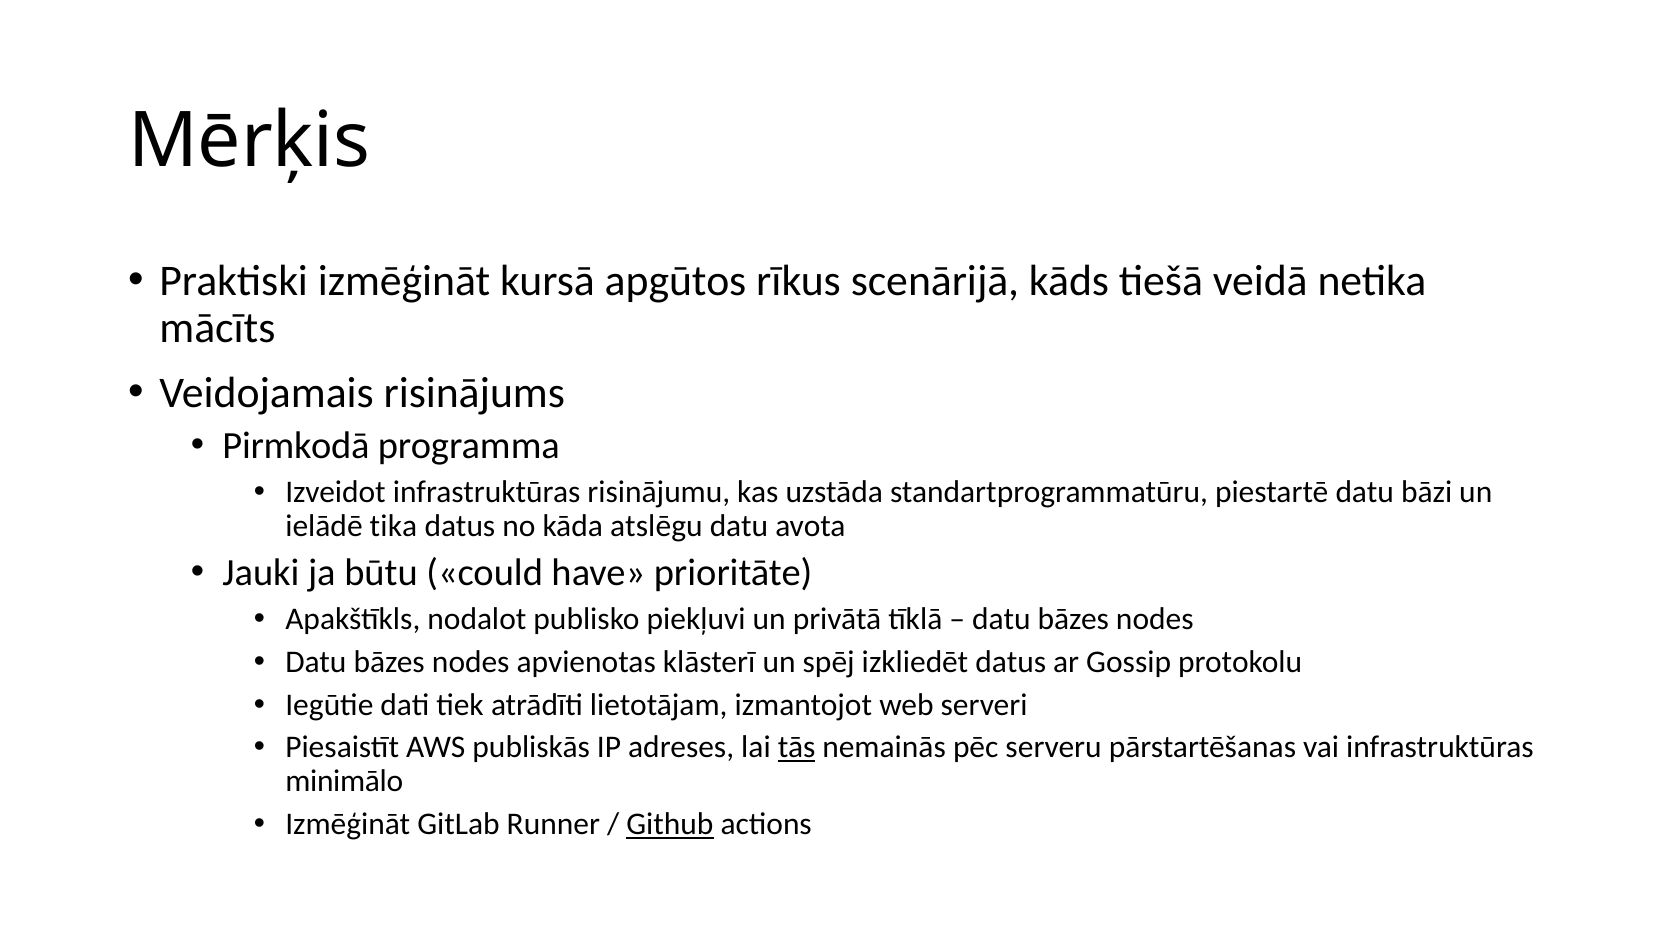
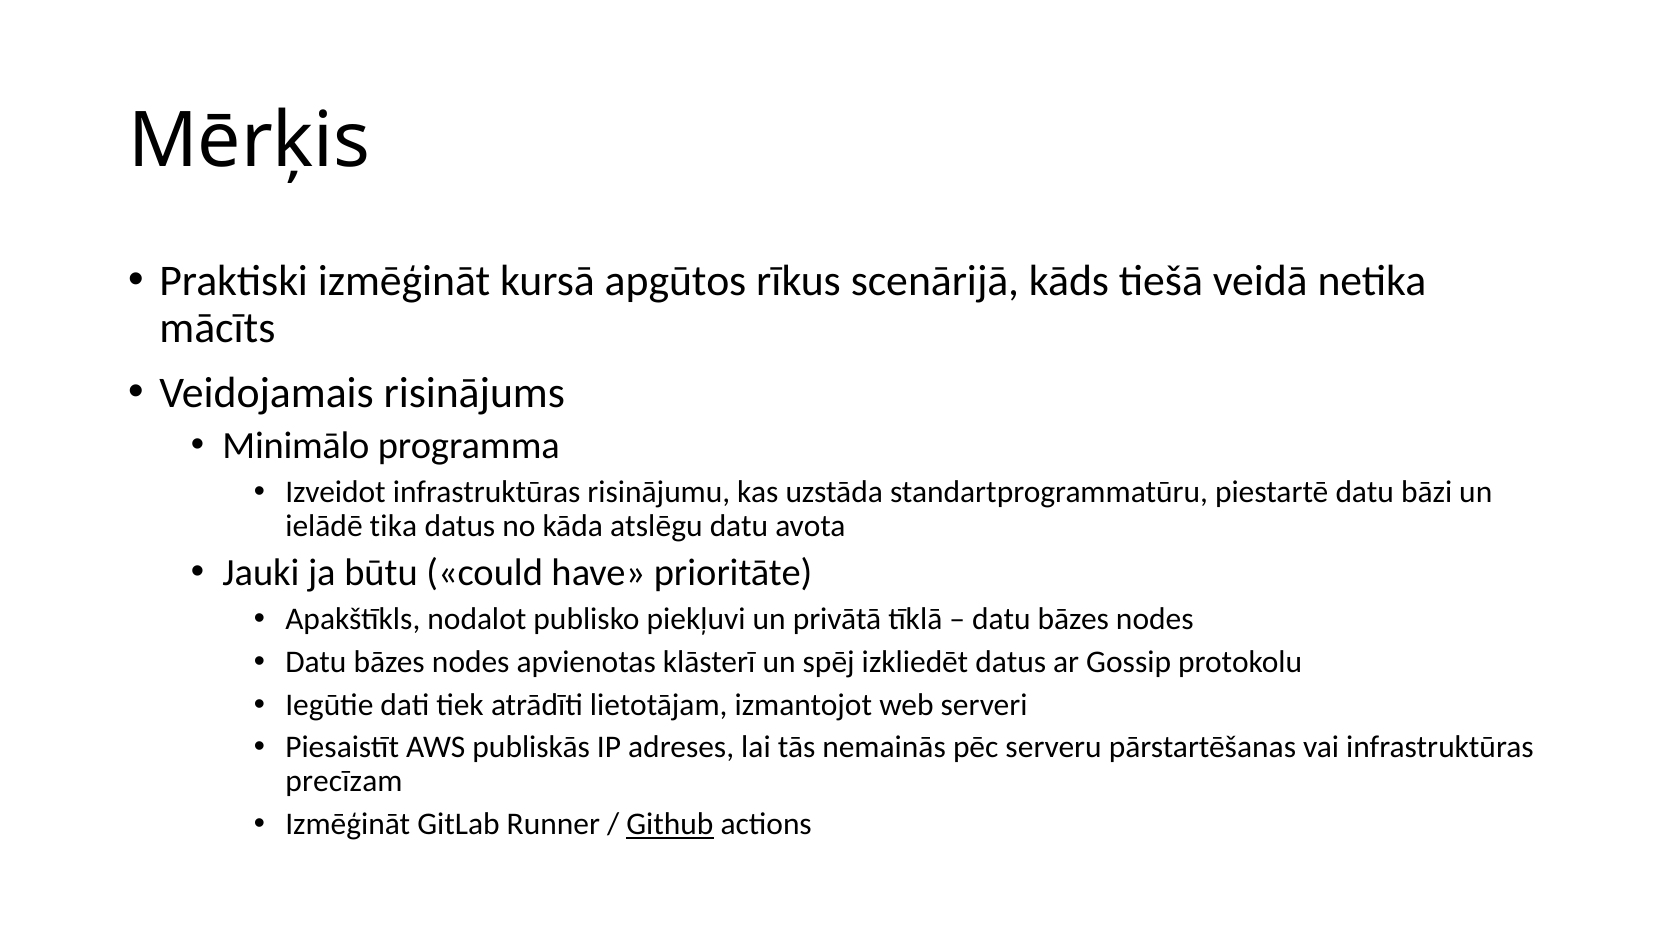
Pirmkodā: Pirmkodā -> Minimālo (296, 446)
tās underline: present -> none (797, 748)
minimālo: minimālo -> precīzam (344, 782)
